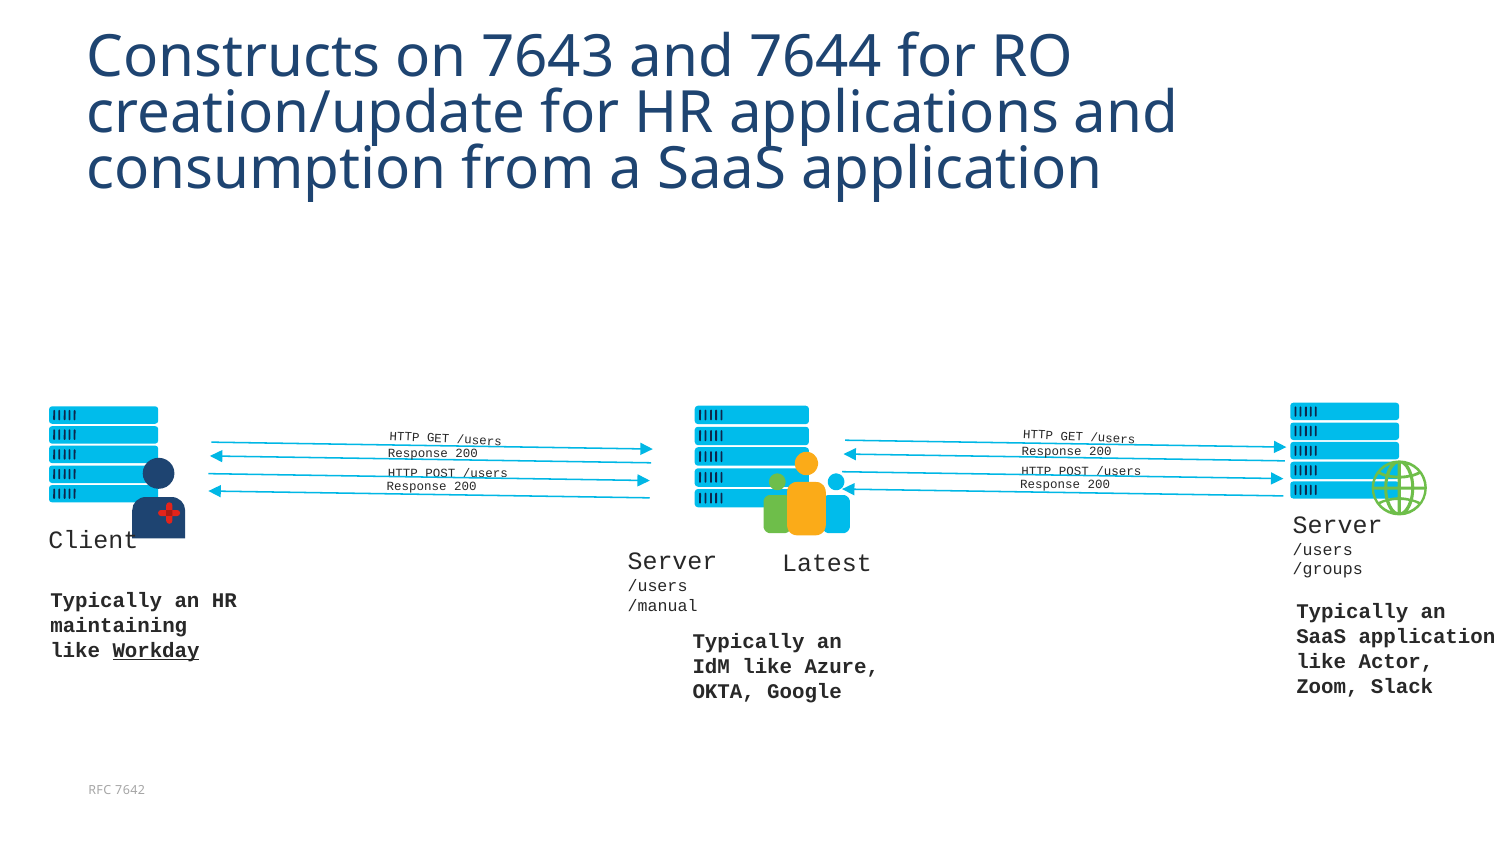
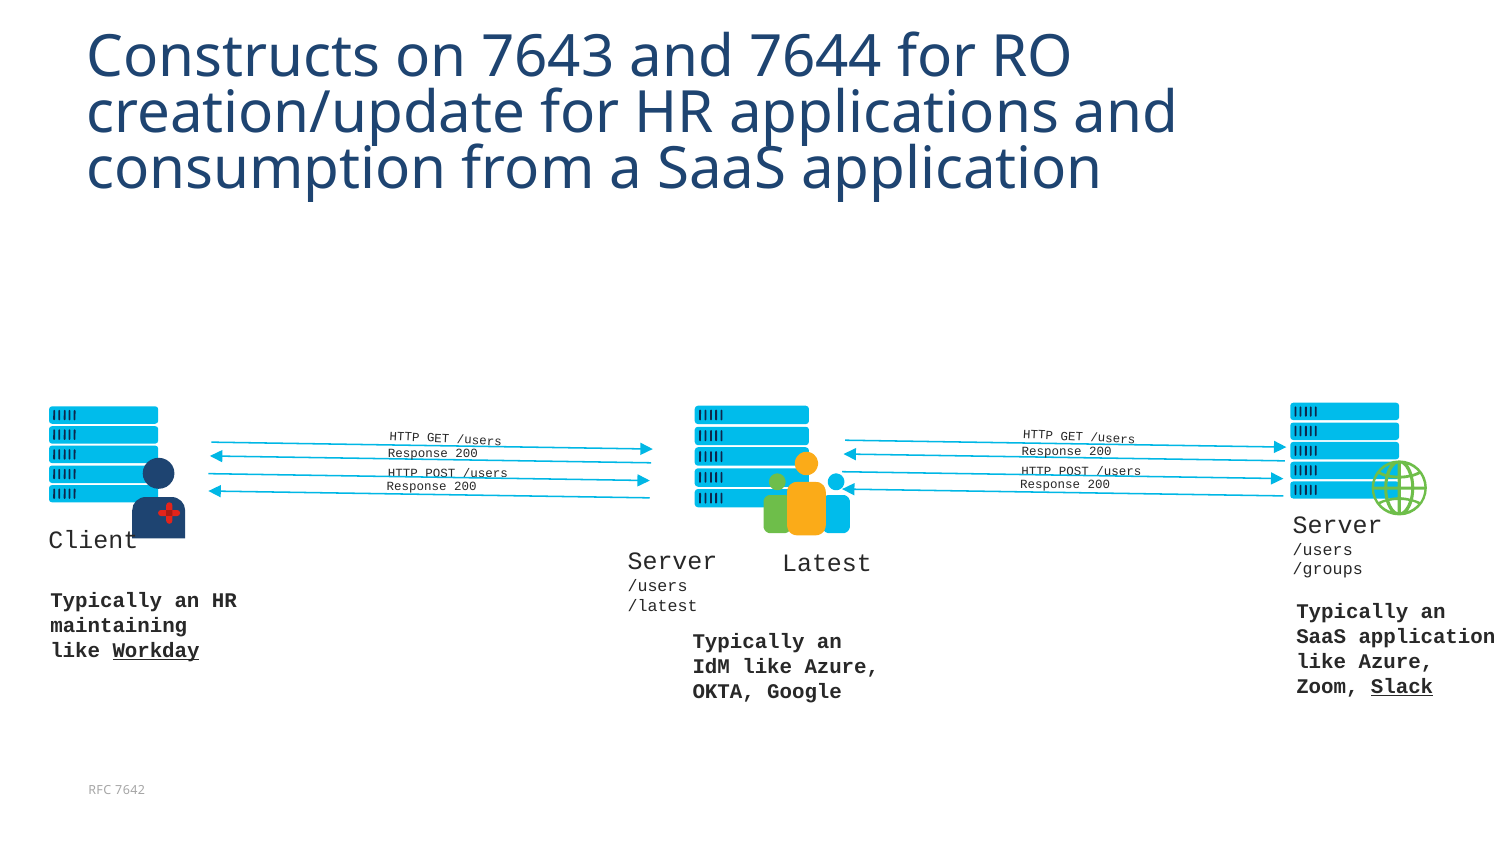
/manual: /manual -> /latest (663, 606)
Actor: Actor -> Azure (1396, 661)
Slack underline: none -> present (1402, 686)
